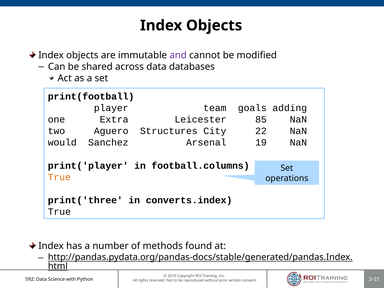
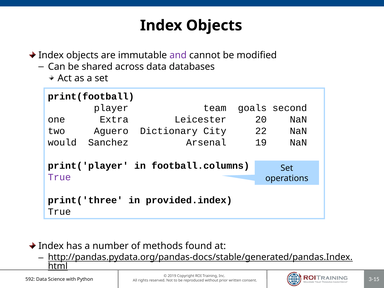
adding: adding -> second (290, 108)
85: 85 -> 20 (261, 120)
Structures: Structures -> Dictionary (169, 131)
True colour: orange -> purple (59, 177)
converts.index: converts.index -> provided.index (189, 200)
